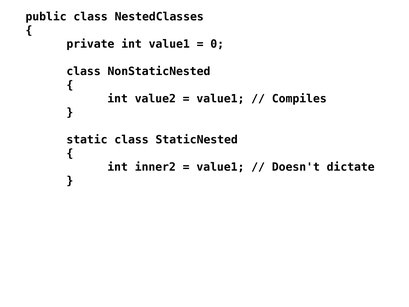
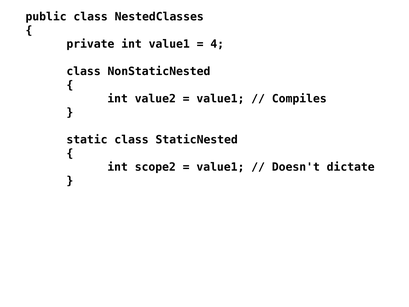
0: 0 -> 4 (217, 44)
inner2: inner2 -> scope2 (155, 167)
